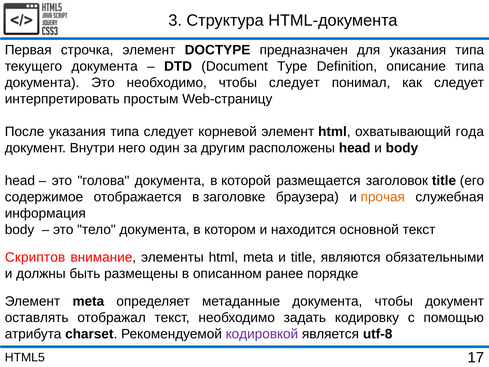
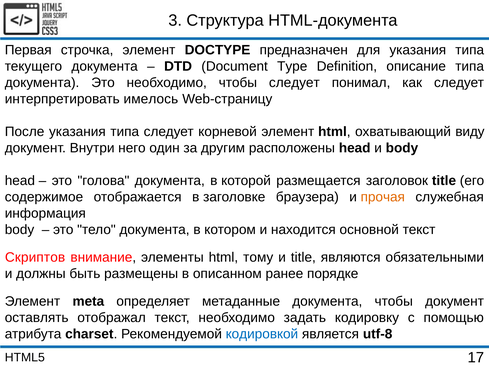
простым: простым -> имелось (151, 99)
года: года -> виду (470, 132)
html meta: meta -> тому (258, 257)
кодировкой colour: purple -> blue (262, 334)
